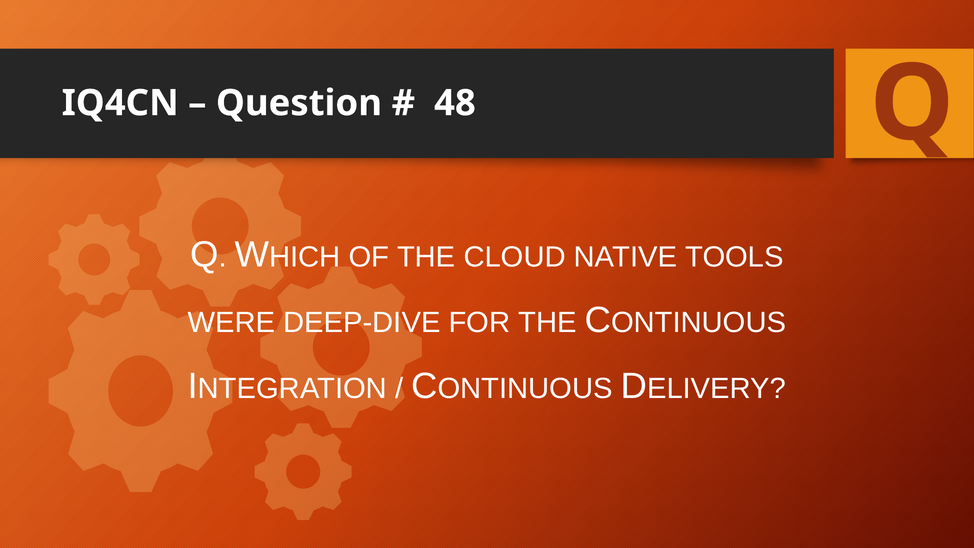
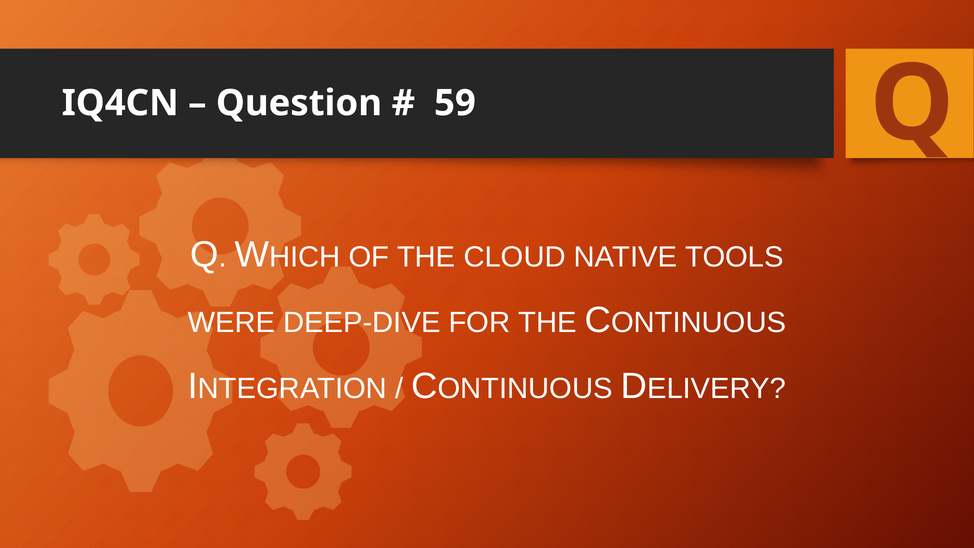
48: 48 -> 59 (455, 103)
